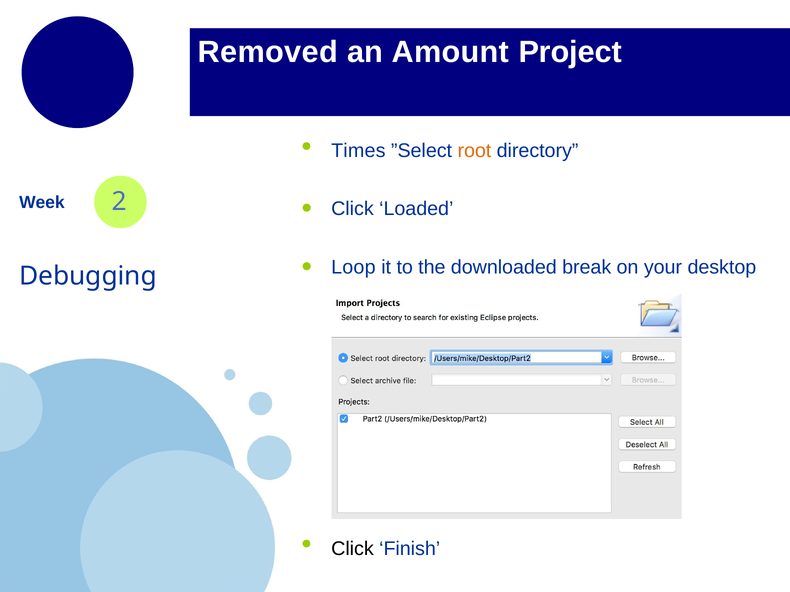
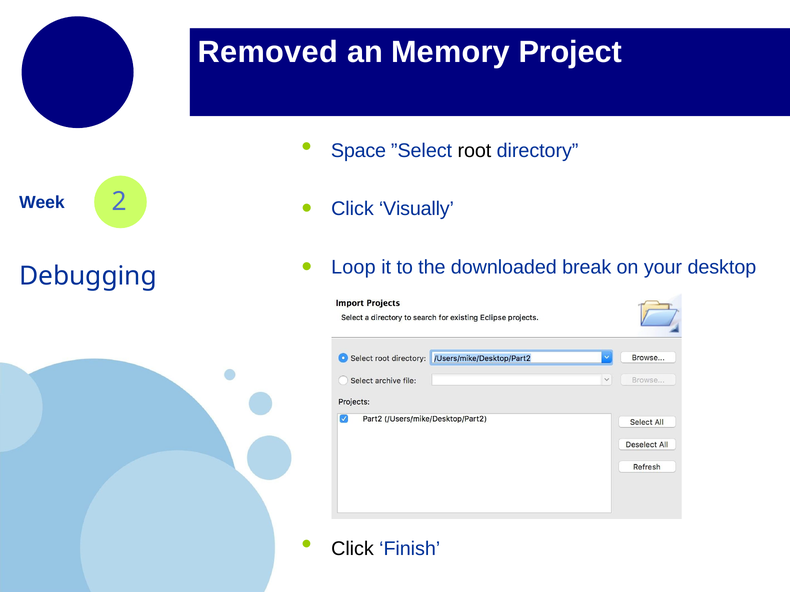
Amount: Amount -> Memory (451, 52)
Times: Times -> Space (359, 151)
root colour: orange -> black (474, 151)
Loaded: Loaded -> Visually (416, 209)
